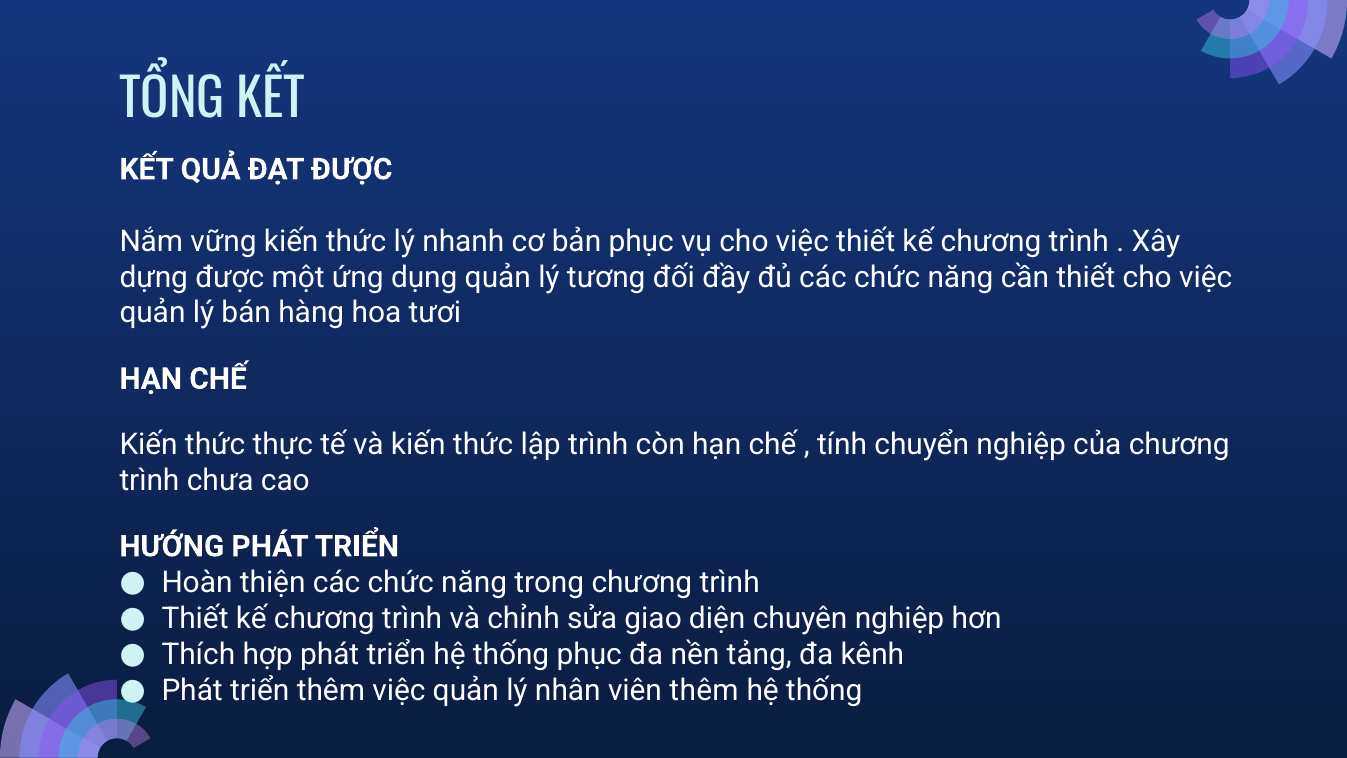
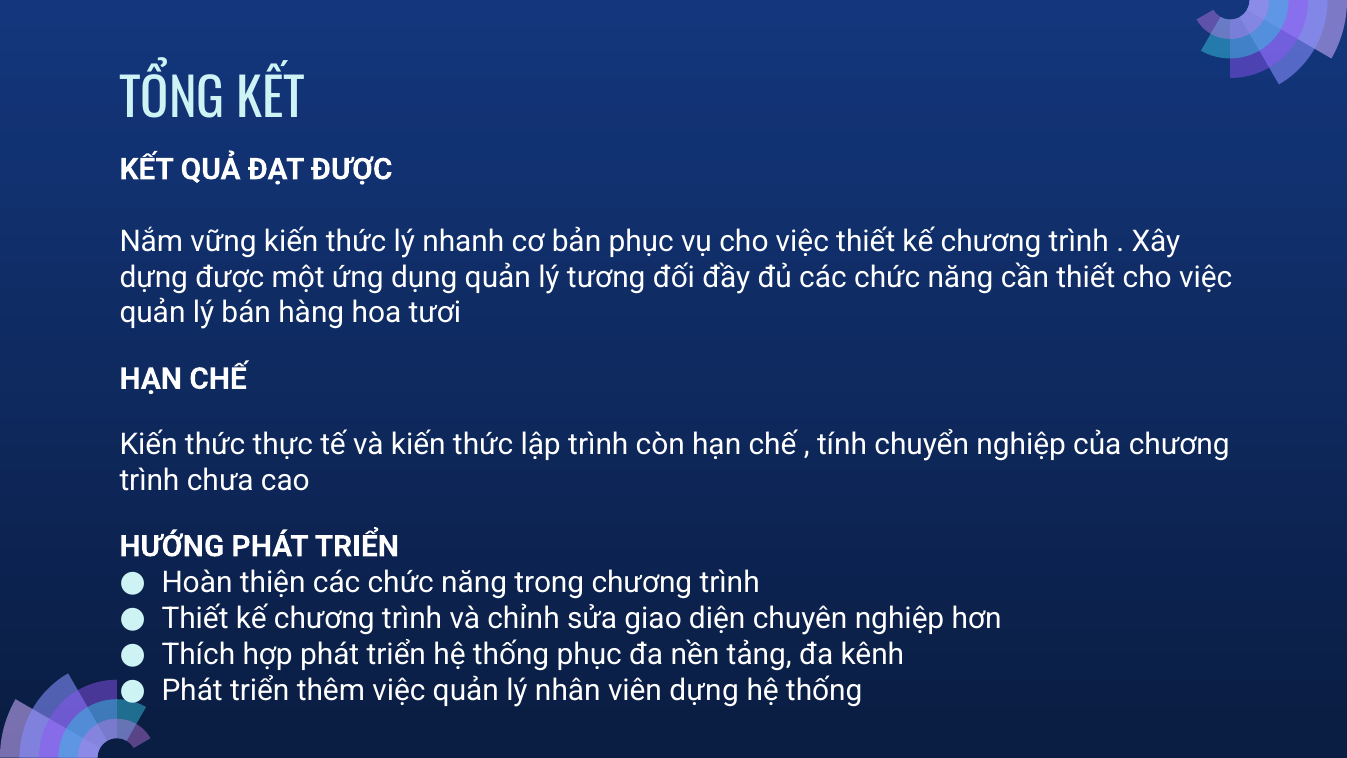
viên thêm: thêm -> dựng (704, 690)
